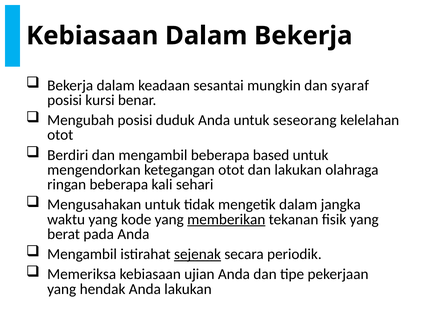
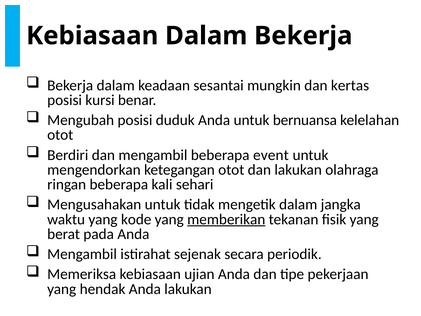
syaraf: syaraf -> kertas (350, 85)
seseorang: seseorang -> bernuansa (305, 120)
based: based -> event (271, 155)
sejenak underline: present -> none (197, 254)
